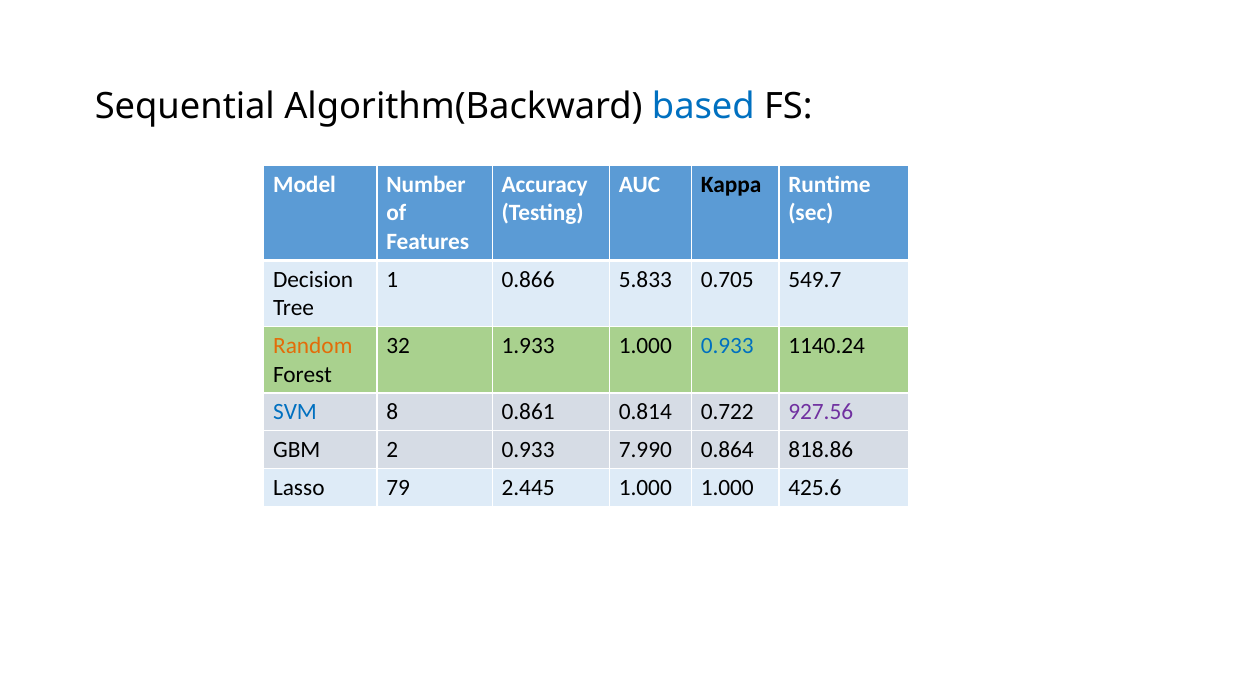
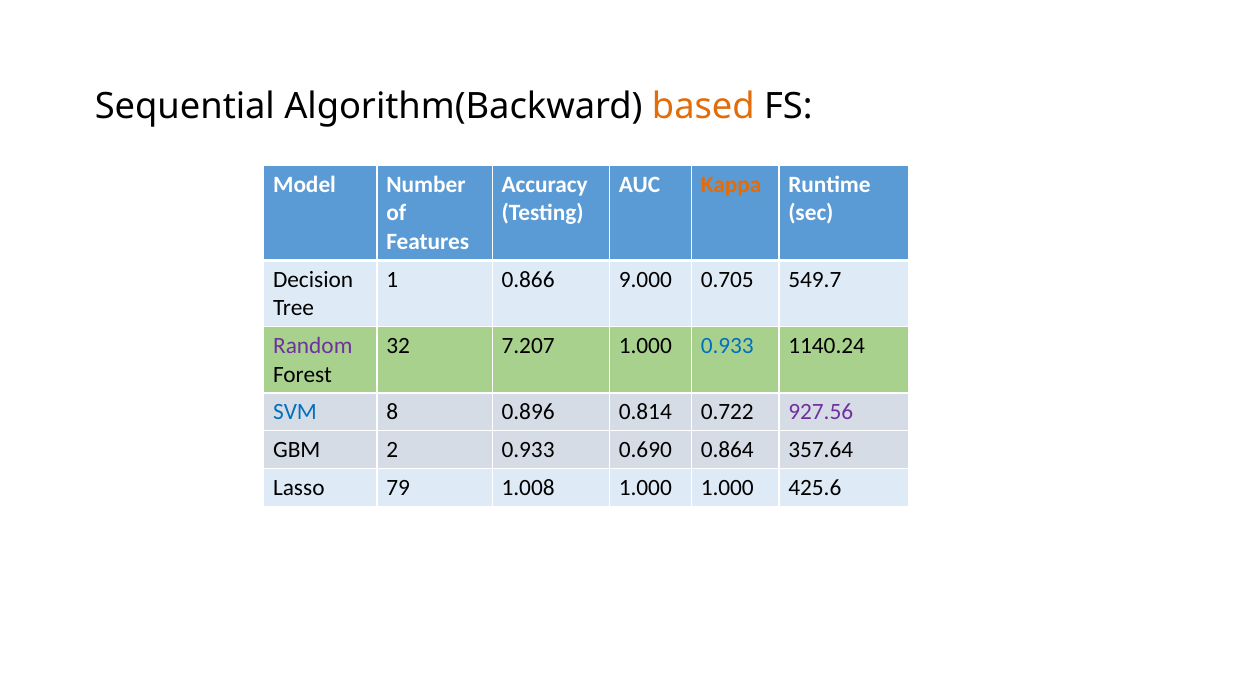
based colour: blue -> orange (703, 106)
Kappa colour: black -> orange (731, 185)
5.833: 5.833 -> 9.000 (645, 280)
Random colour: orange -> purple (313, 346)
1.933: 1.933 -> 7.207 (528, 346)
0.861: 0.861 -> 0.896 (528, 412)
7.990: 7.990 -> 0.690 (645, 450)
818.86: 818.86 -> 357.64 (821, 450)
2.445: 2.445 -> 1.008 (528, 488)
